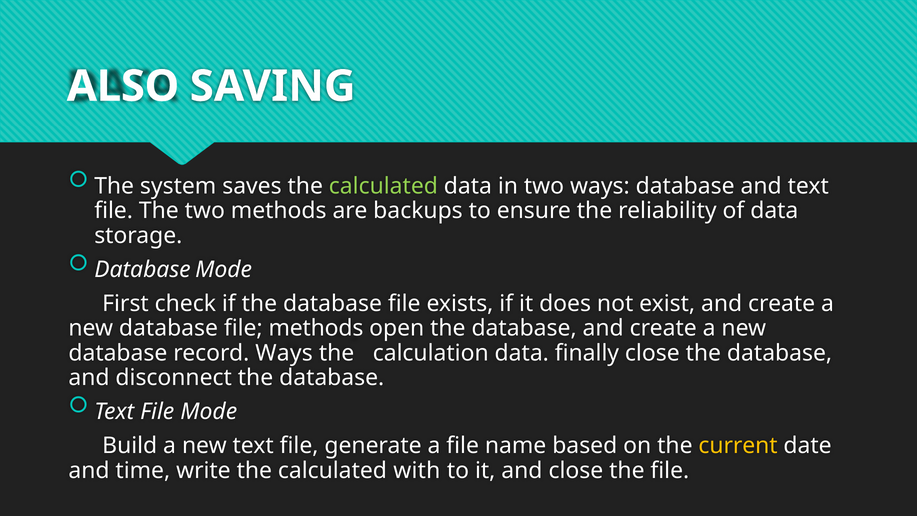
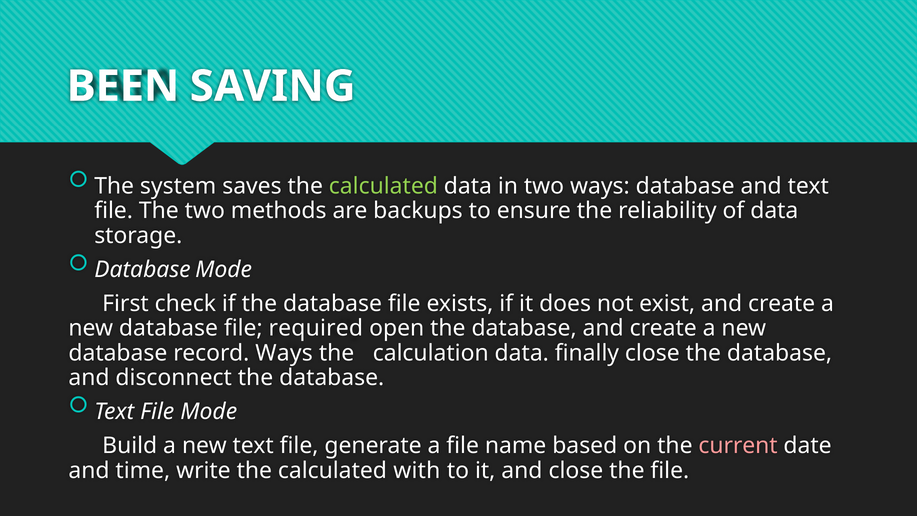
ALSO: ALSO -> BEEN (123, 86)
file methods: methods -> required (316, 328)
current colour: yellow -> pink (738, 446)
